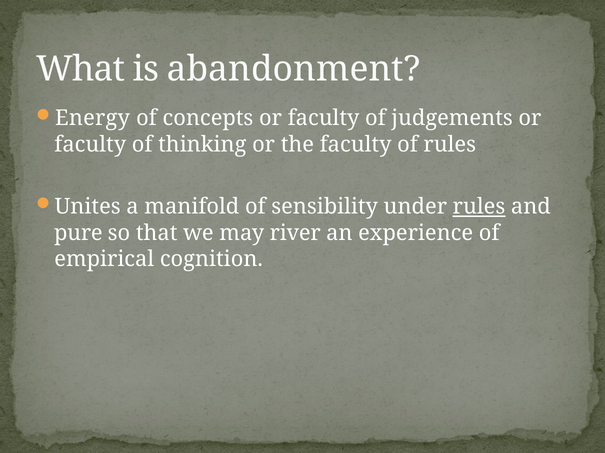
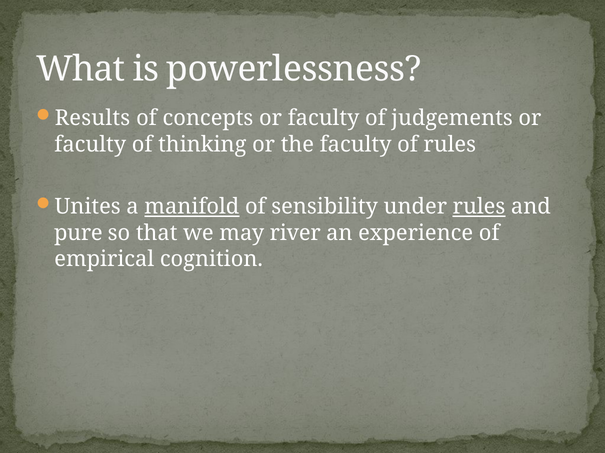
abandonment: abandonment -> powerlessness (294, 69)
Energy: Energy -> Results (92, 118)
manifold underline: none -> present (192, 207)
